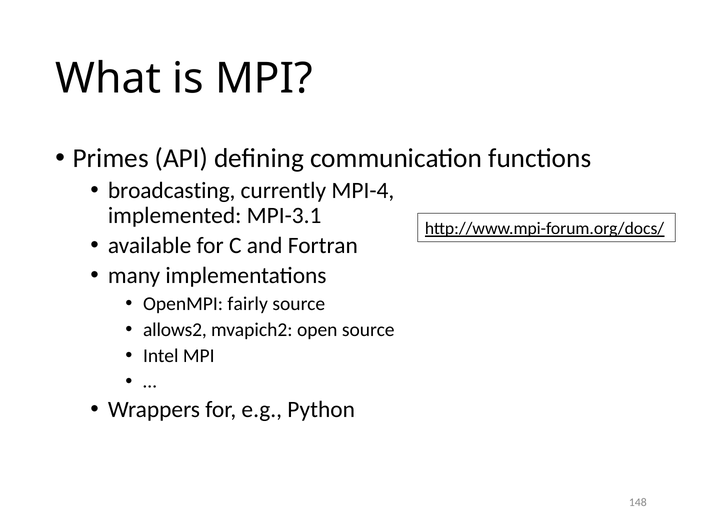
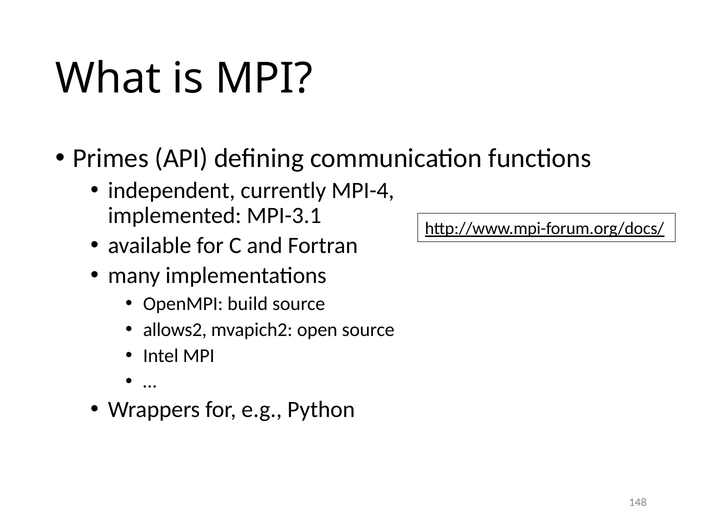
broadcasting: broadcasting -> independent (172, 190)
fairly: fairly -> build (248, 304)
